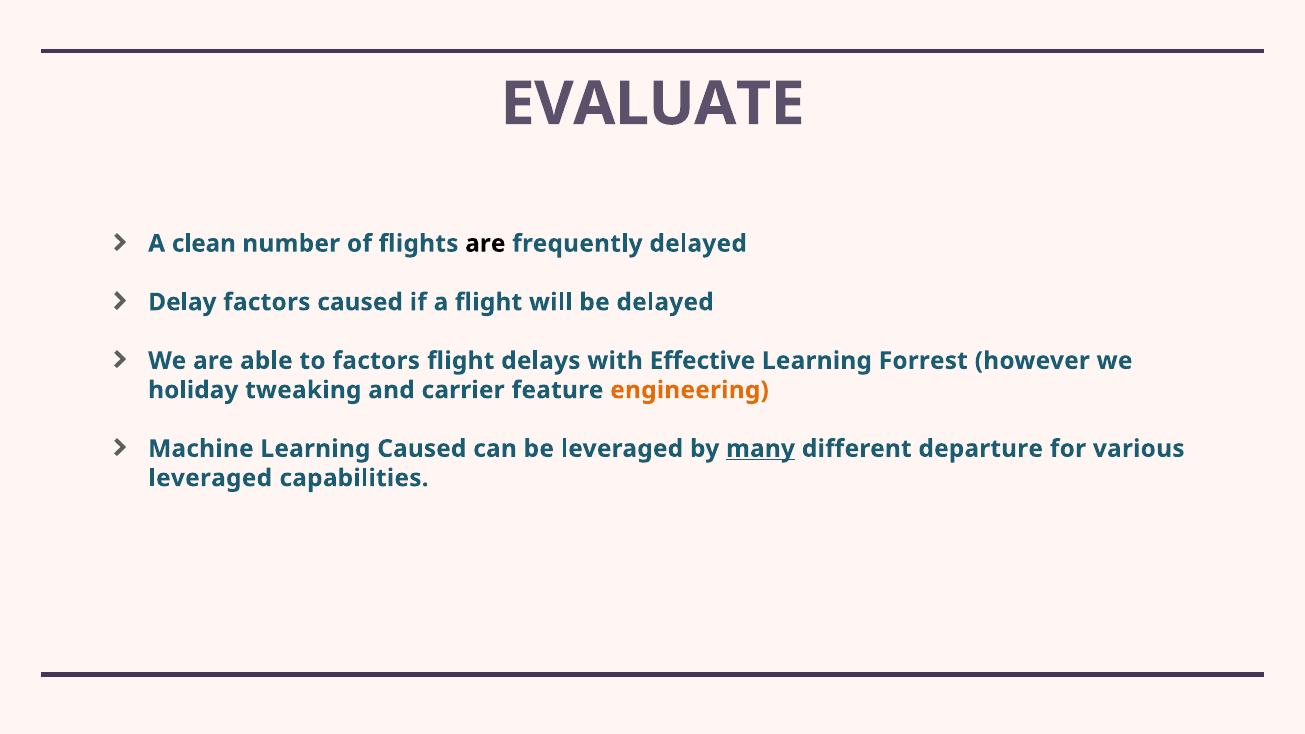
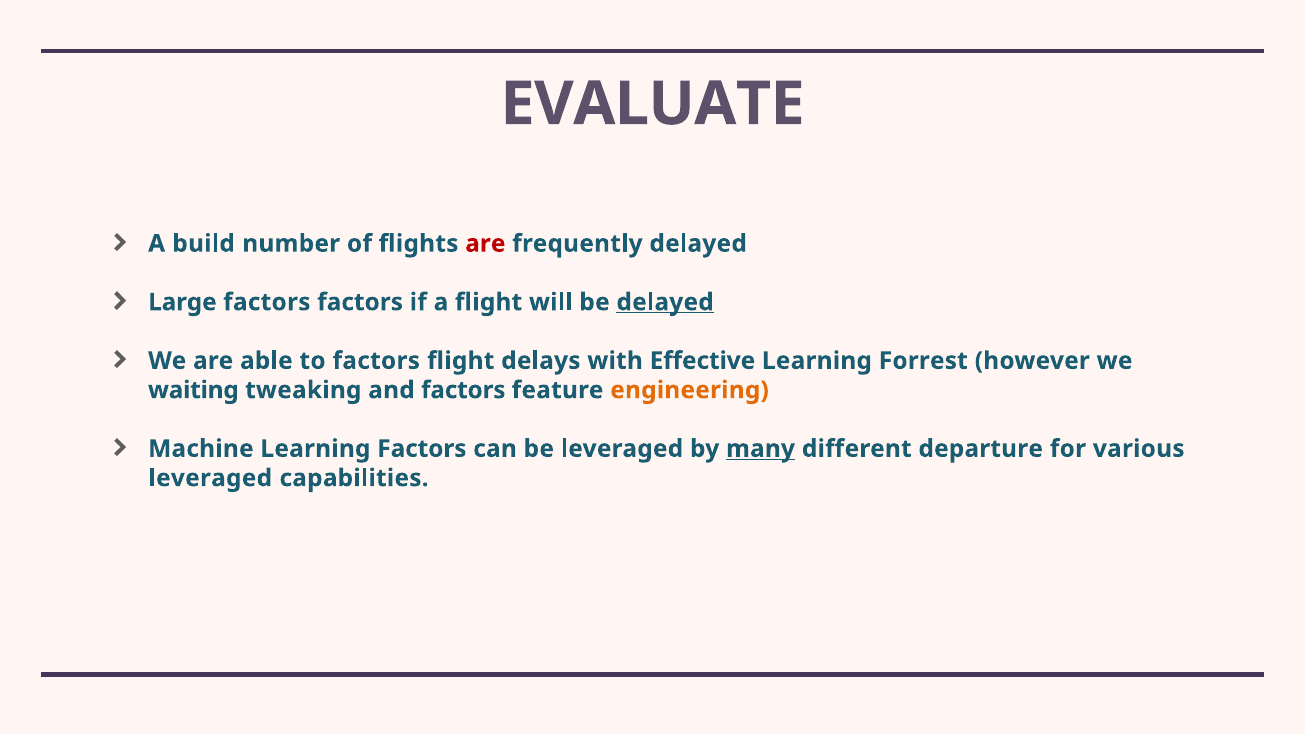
clean: clean -> build (204, 244)
are colour: black -> red (485, 244)
Delay: Delay -> Large (182, 302)
factors caused: caused -> factors (360, 302)
delayed underline: none -> present (665, 302)
holiday: holiday -> waiting (193, 390)
and carrier: carrier -> factors (463, 390)
Learning Caused: Caused -> Factors (422, 449)
